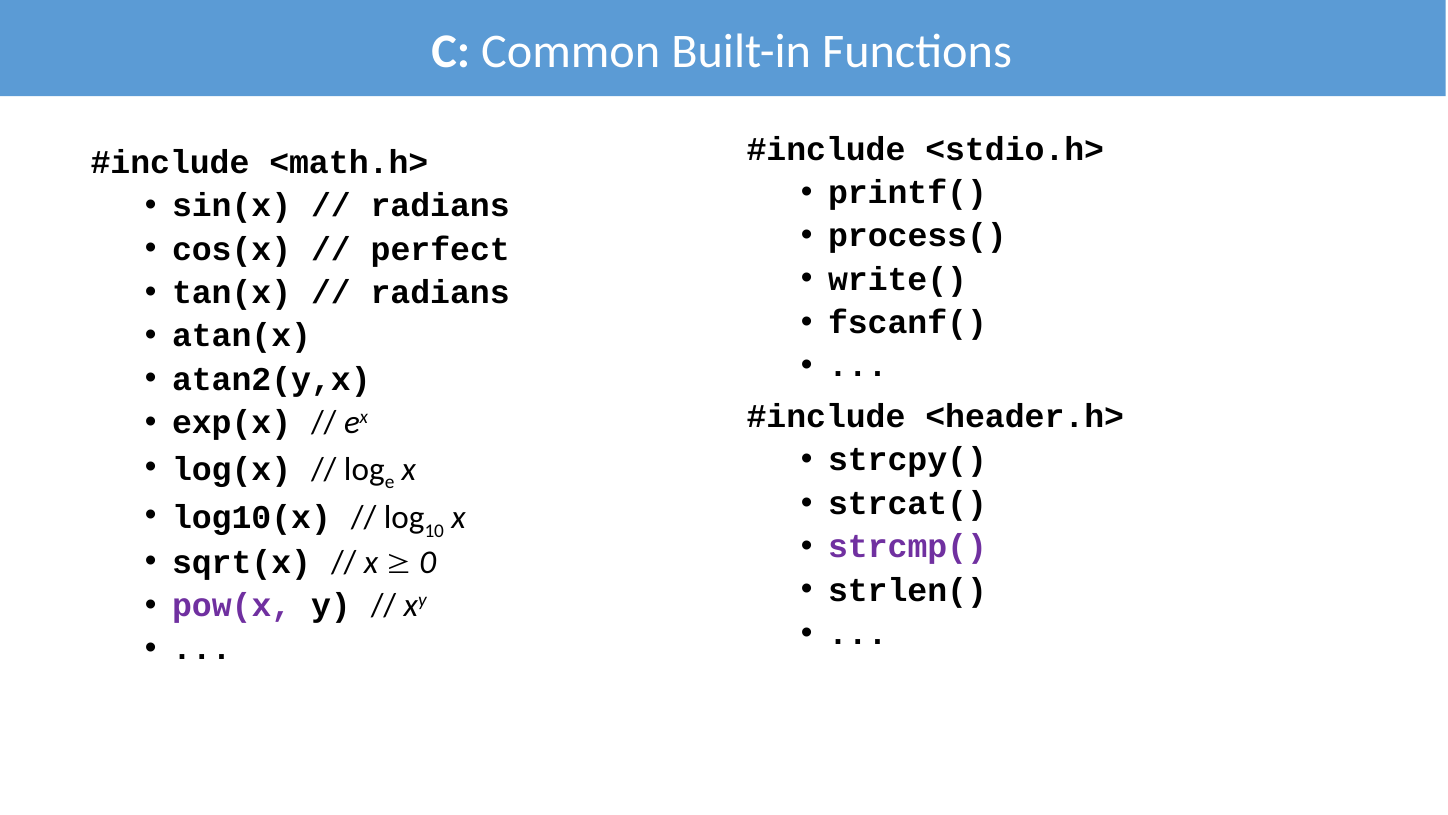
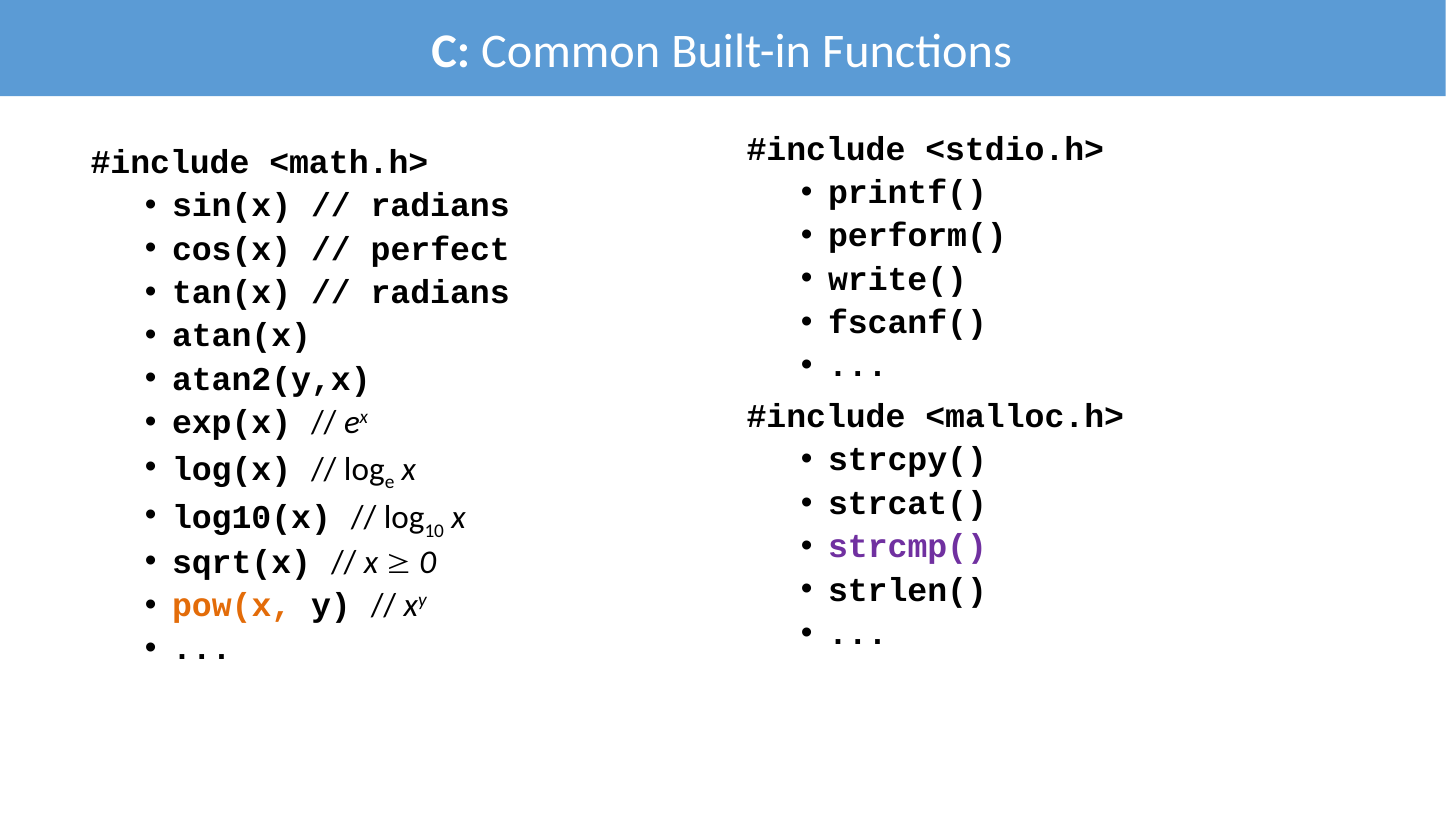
process(: process( -> perform( (917, 236)
<header.h>: <header.h> -> <malloc.h> (1025, 416)
pow(x colour: purple -> orange (232, 605)
